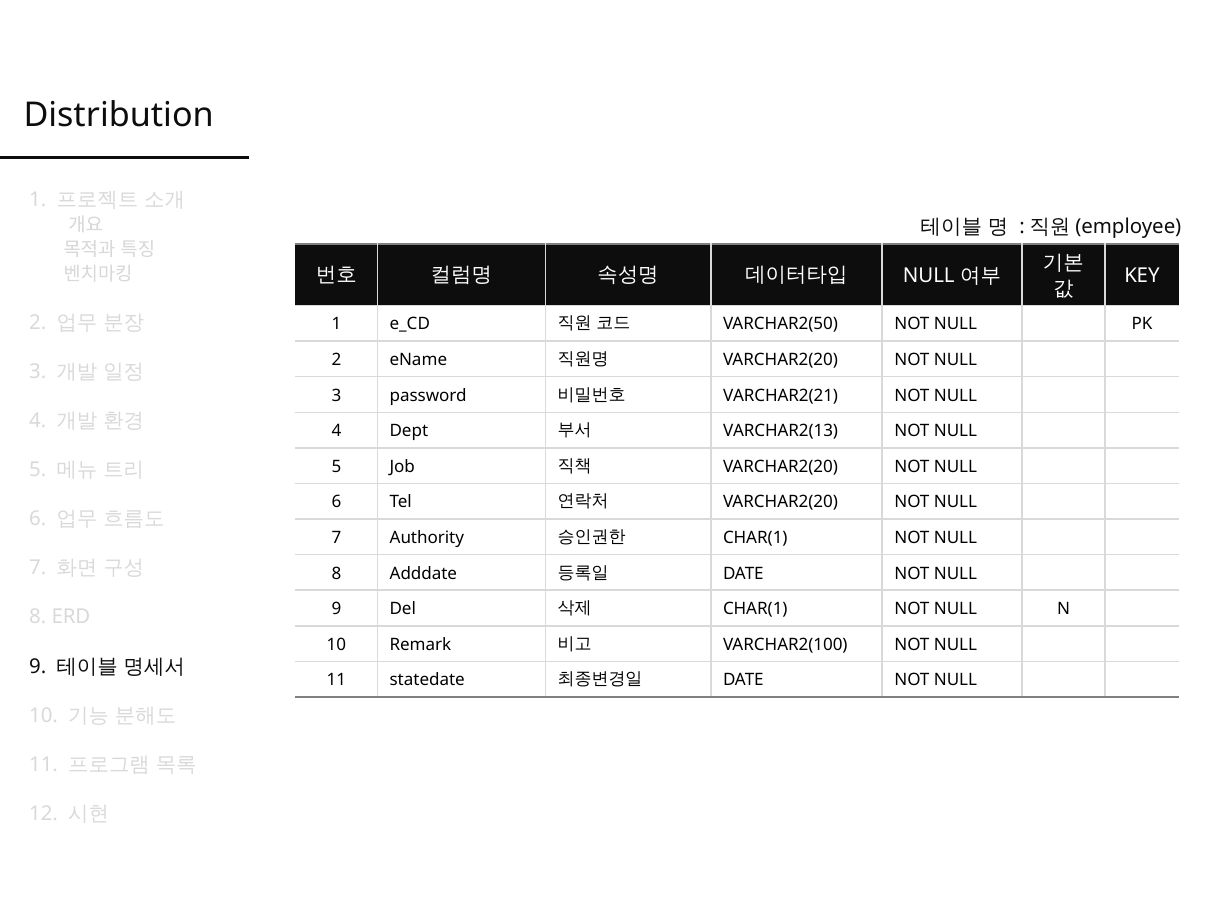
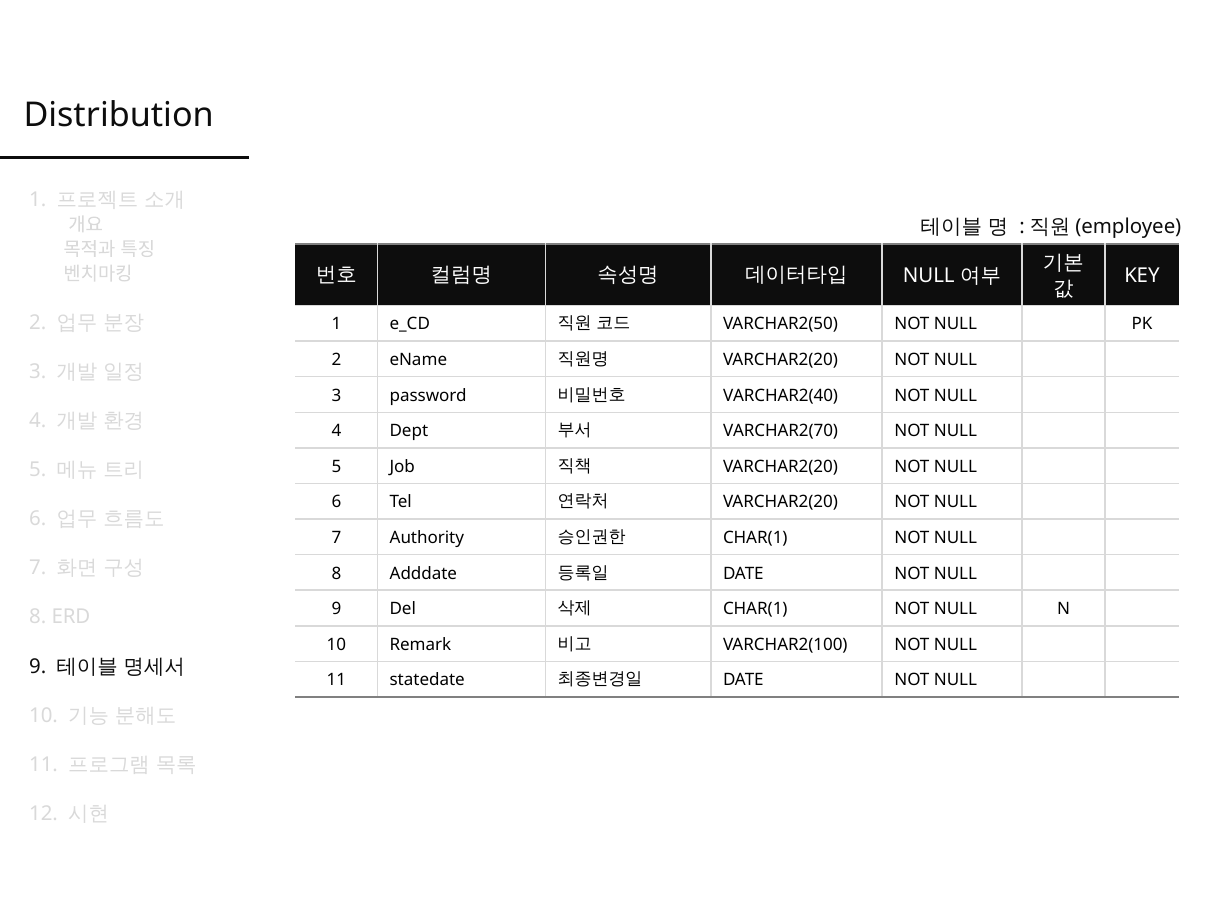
VARCHAR2(21: VARCHAR2(21 -> VARCHAR2(40 (781, 395)
VARCHAR2(13: VARCHAR2(13 -> VARCHAR2(70 (781, 431)
